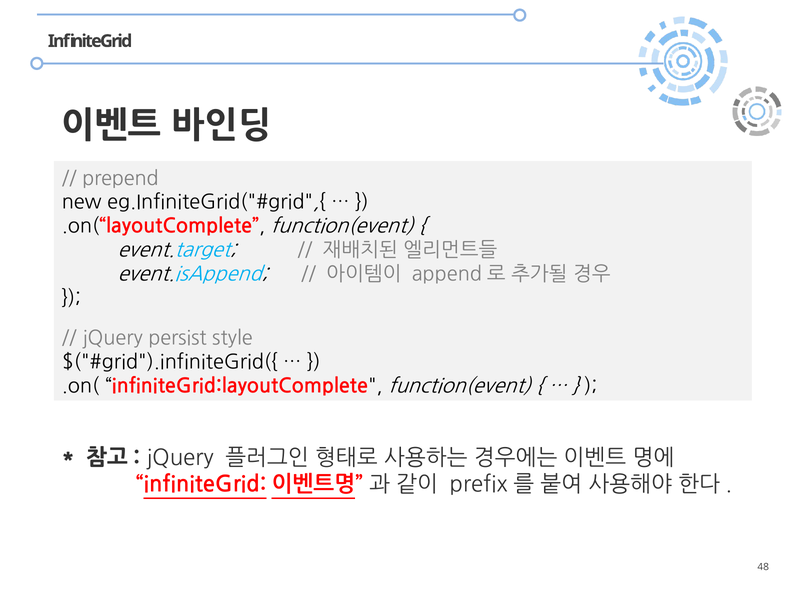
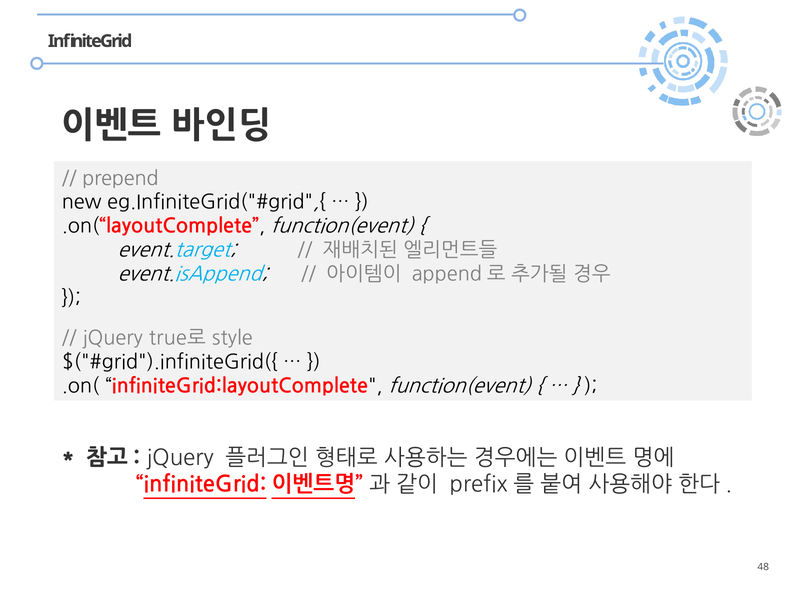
persist: persist -> true로 (177, 338)
